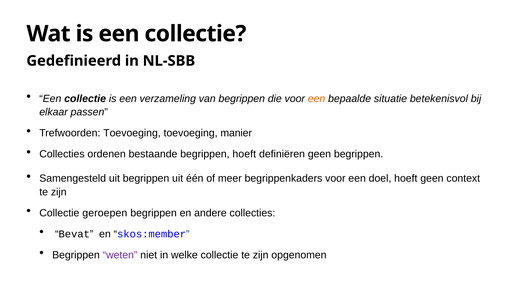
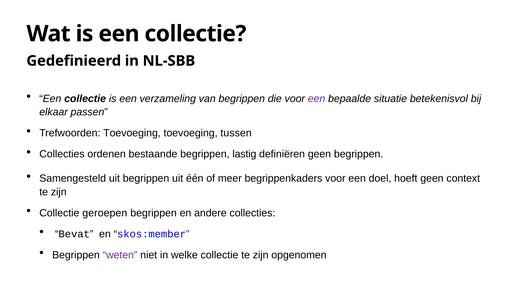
een colour: orange -> purple (317, 99)
manier: manier -> tussen (236, 133)
begrippen hoeft: hoeft -> lastig (244, 154)
